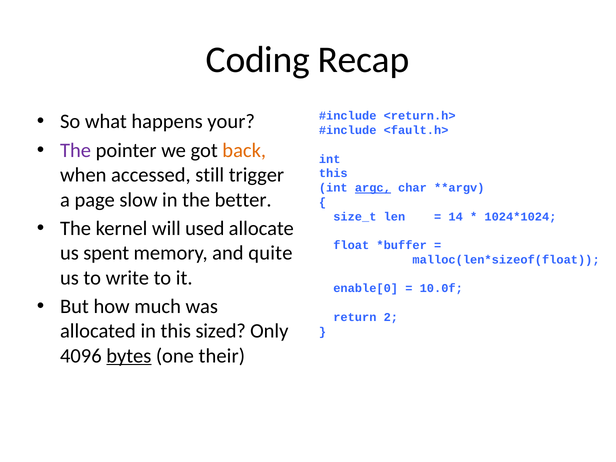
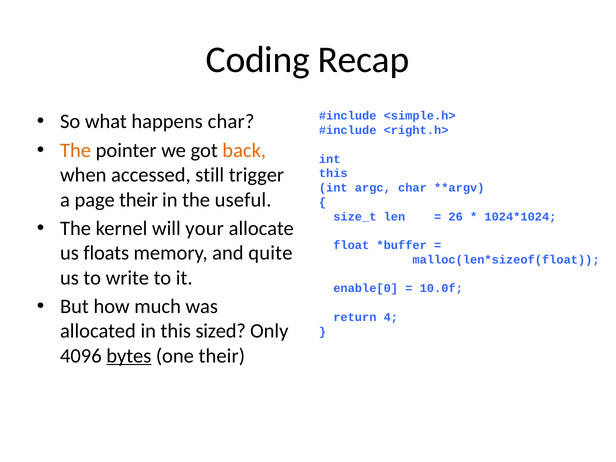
happens your: your -> char (231, 122)
<return.h>: <return.h> -> <simple.h> (420, 116)
<fault.h>: <fault.h> -> <right.h> (416, 130)
The colour: purple -> orange (76, 150)
argc underline: present -> none (373, 188)
page slow: slow -> their (139, 200)
better: better -> useful (243, 200)
14: 14 -> 26 (456, 217)
used: used -> your (205, 228)
spent: spent -> floats (106, 253)
2: 2 -> 4 (391, 317)
